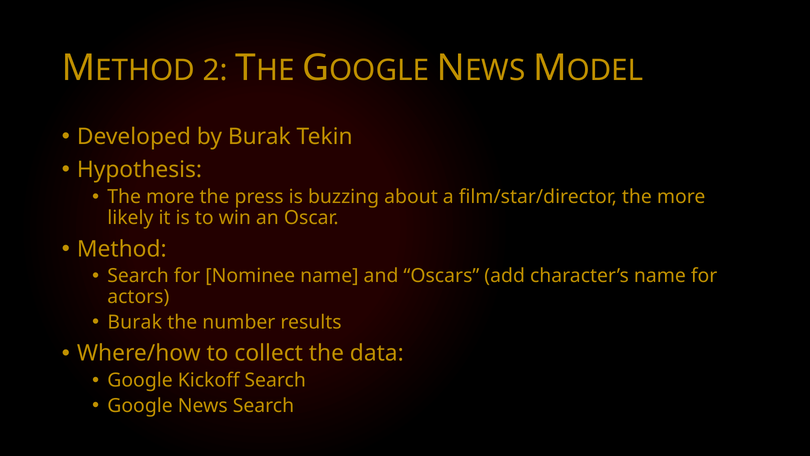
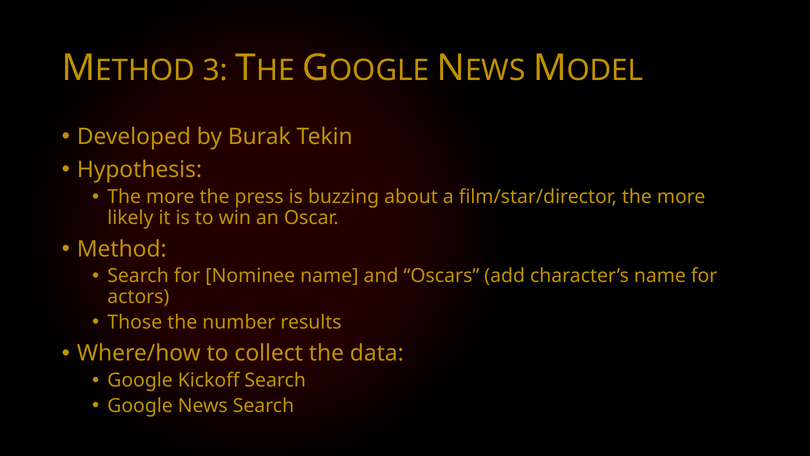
2: 2 -> 3 (215, 71)
Burak: Burak -> Those (135, 322)
